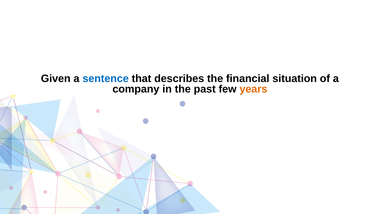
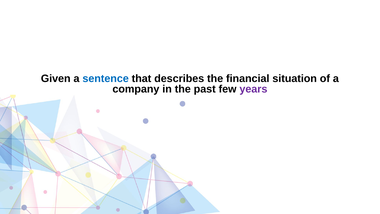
years colour: orange -> purple (253, 89)
